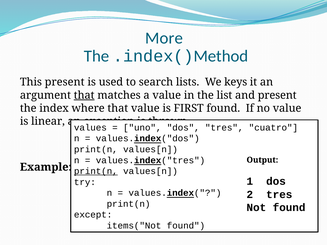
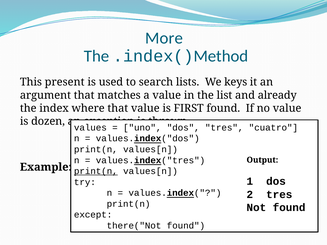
that underline: present -> none (84, 95)
and present: present -> already (277, 95)
linear: linear -> dozen (48, 121)
items("Not: items("Not -> there("Not (134, 226)
